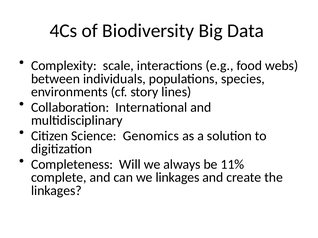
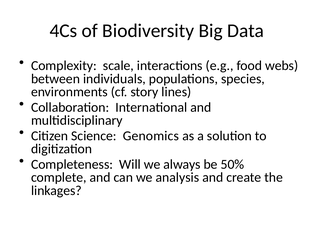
11%: 11% -> 50% (232, 165)
we linkages: linkages -> analysis (177, 178)
